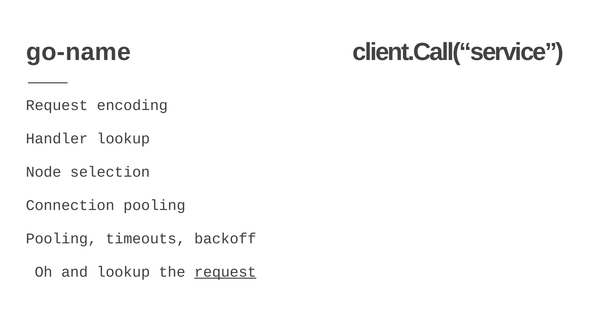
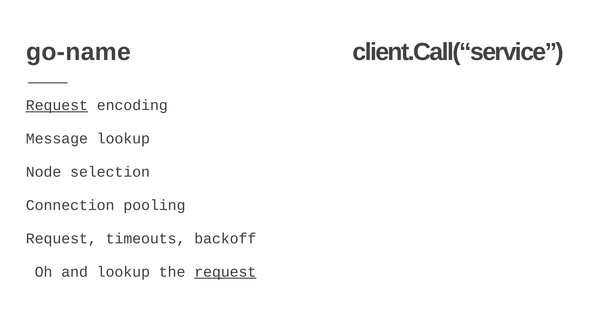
Request underline: none -> present (57, 105)
Handler: Handler -> Message (57, 139)
Pooling: Pooling -> Request (61, 239)
